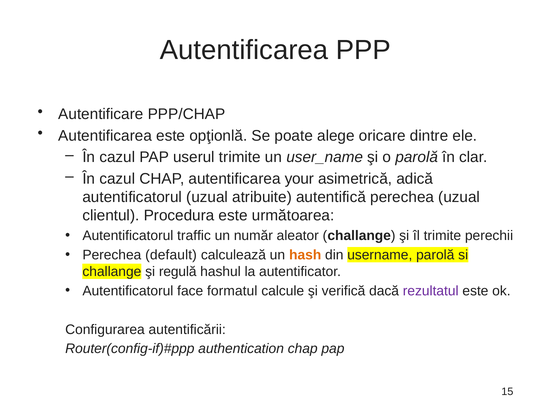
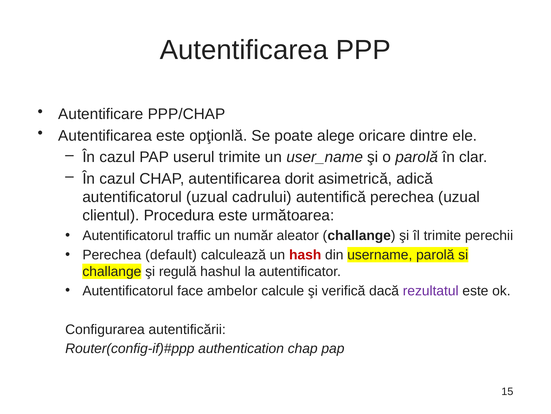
your: your -> dorit (299, 178)
atribuite: atribuite -> cadrului (262, 197)
hash colour: orange -> red (305, 254)
formatul: formatul -> ambelor (232, 290)
